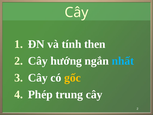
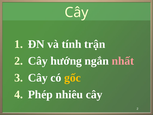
then: then -> trận (95, 44)
nhất colour: light blue -> pink (123, 61)
trung: trung -> nhiêu (69, 94)
